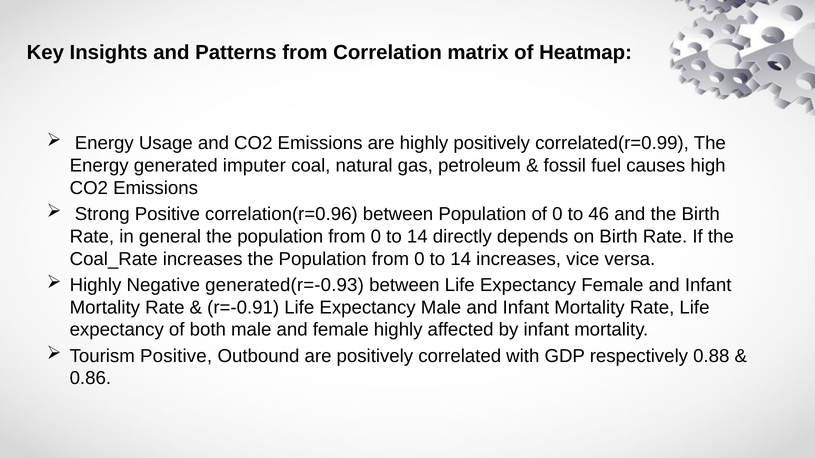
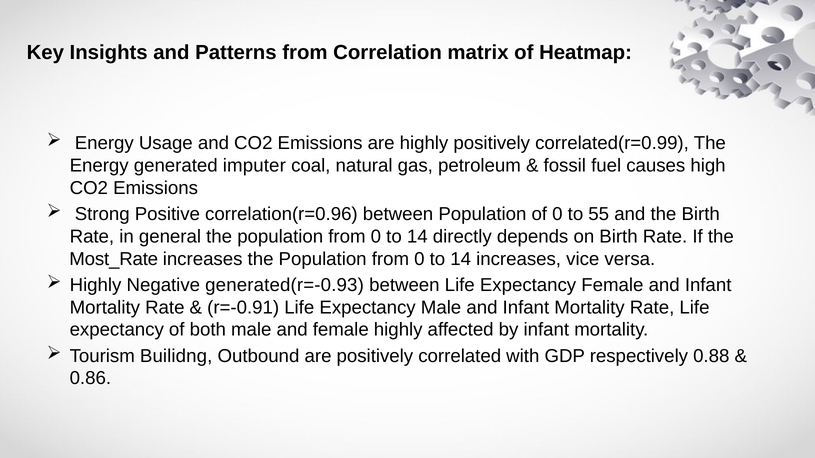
46: 46 -> 55 (599, 214)
Coal_Rate: Coal_Rate -> Most_Rate (114, 259)
Tourism Positive: Positive -> Builidng (176, 356)
